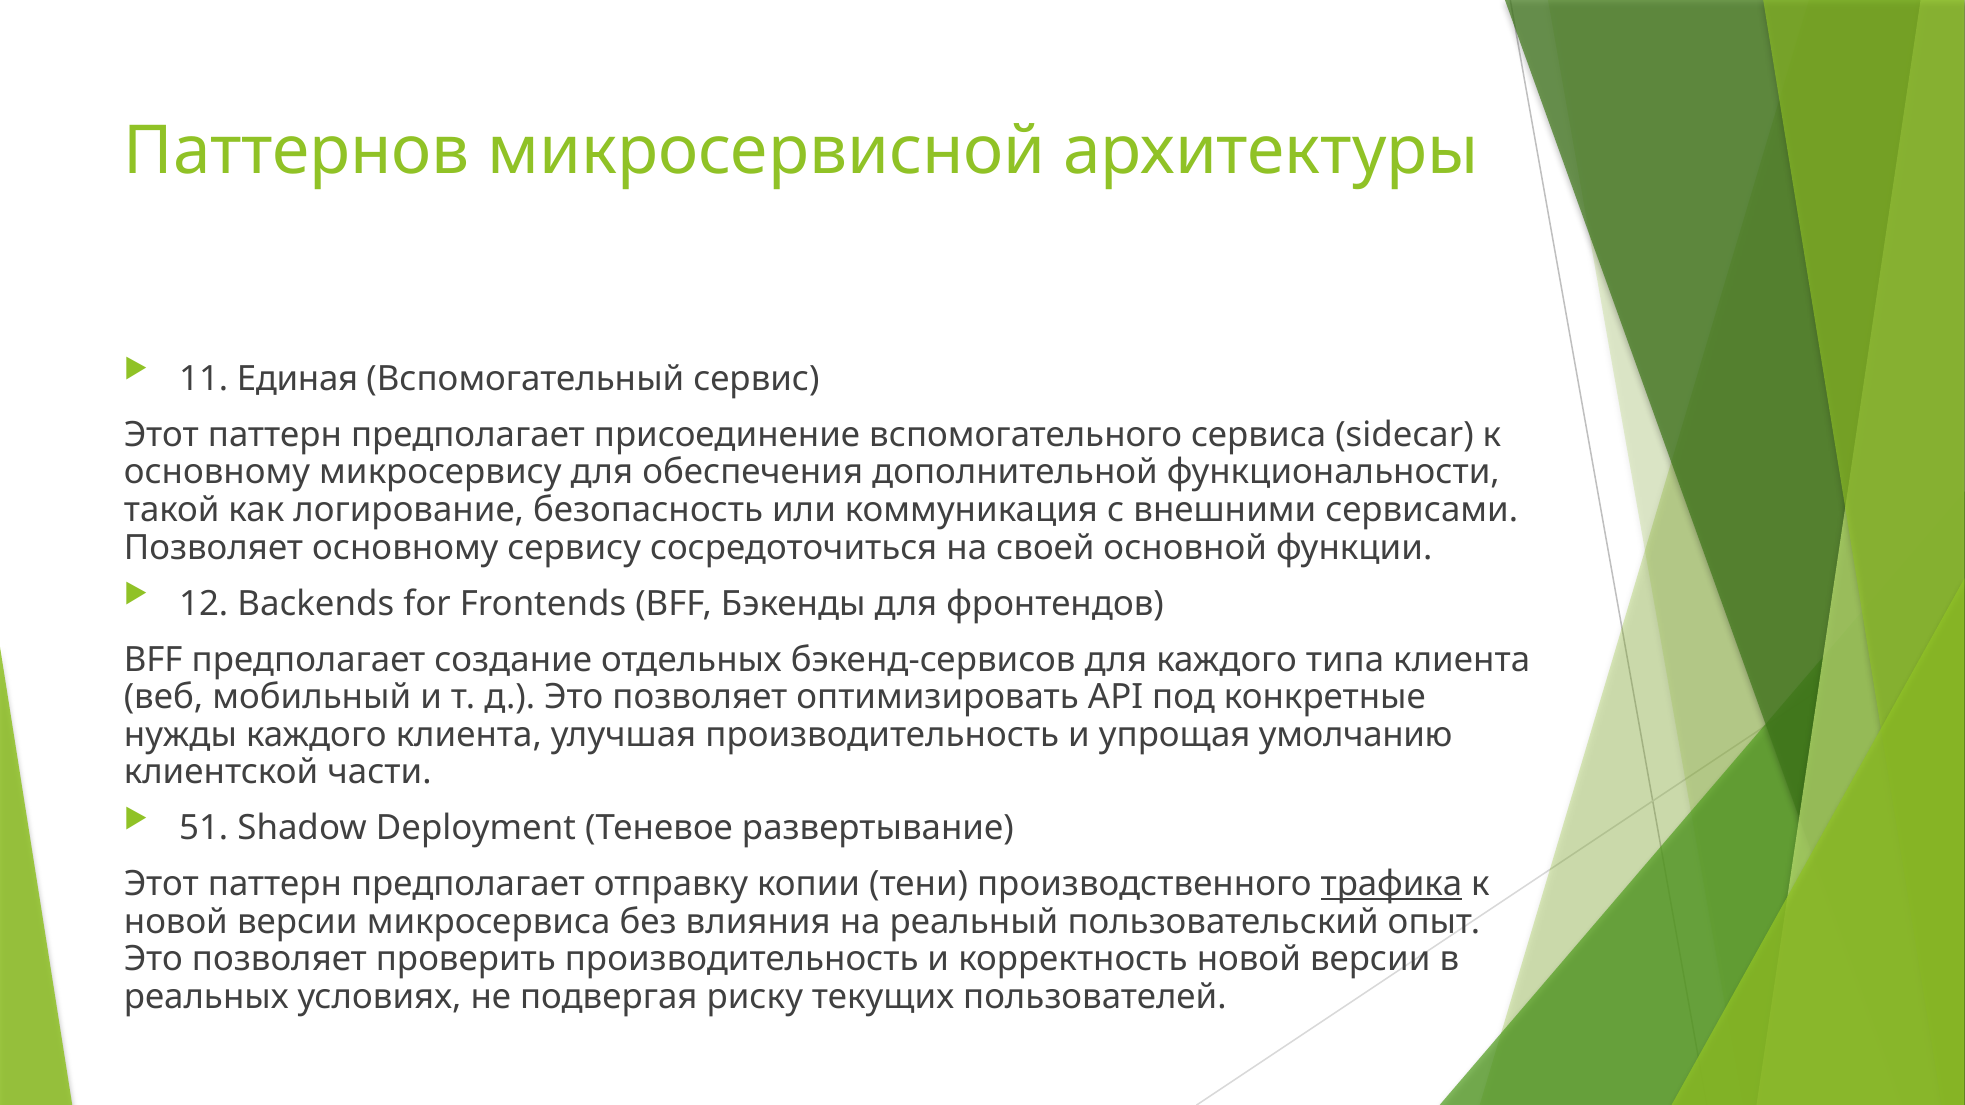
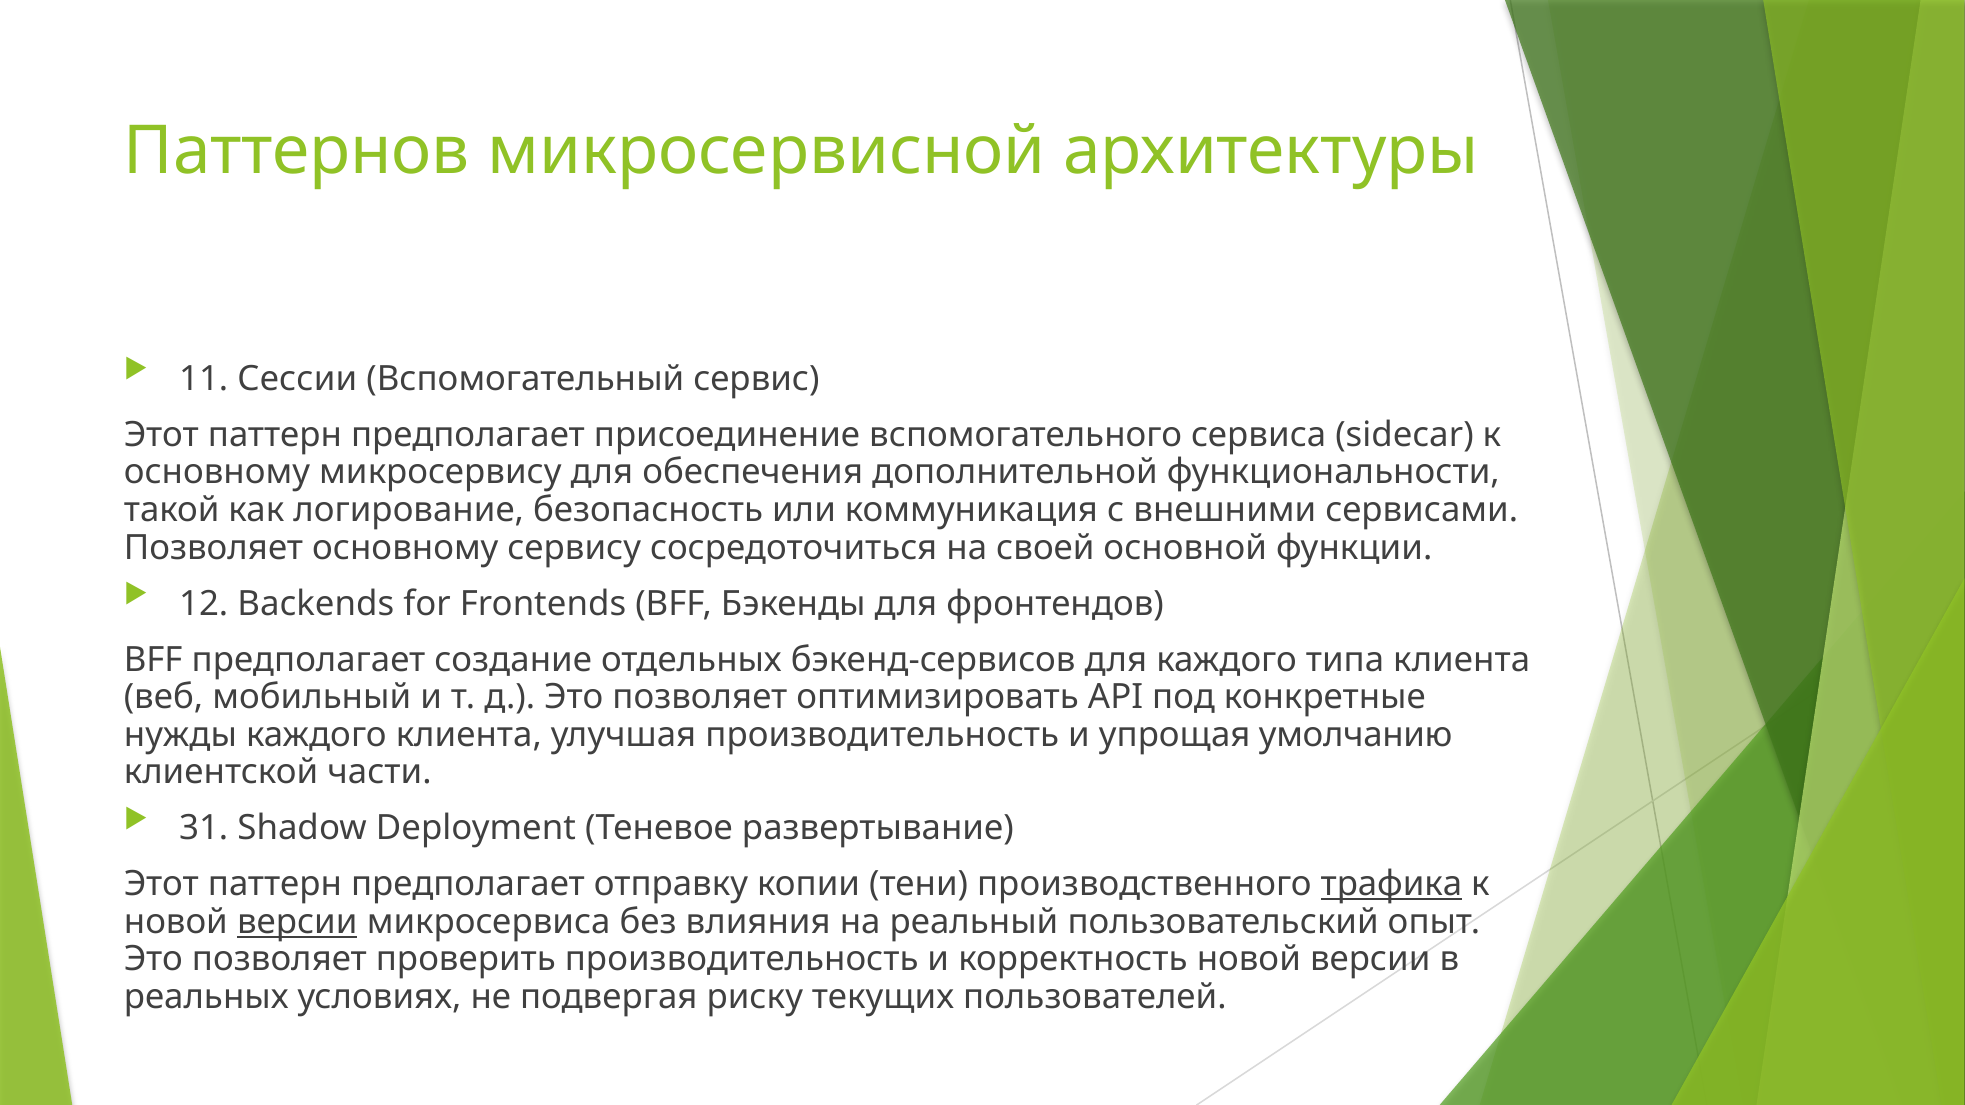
Единая: Единая -> Сессии (297, 379)
51: 51 -> 31 (204, 828)
версии underline: none -> present (297, 922)
